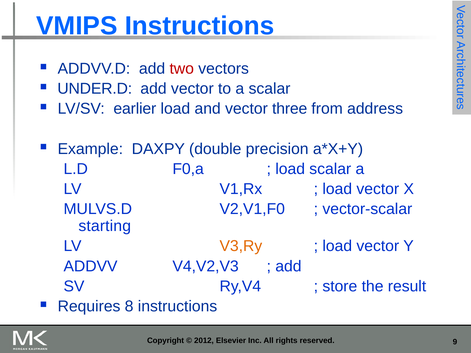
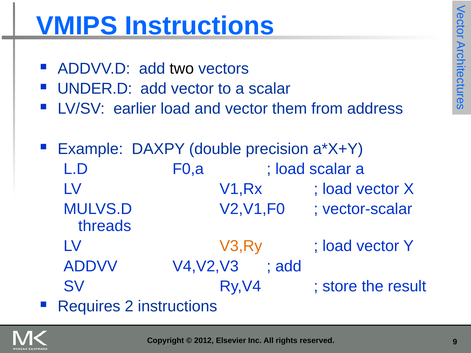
two colour: red -> black (182, 69)
three: three -> them (290, 109)
starting: starting -> threads (105, 226)
8: 8 -> 2 (129, 307)
